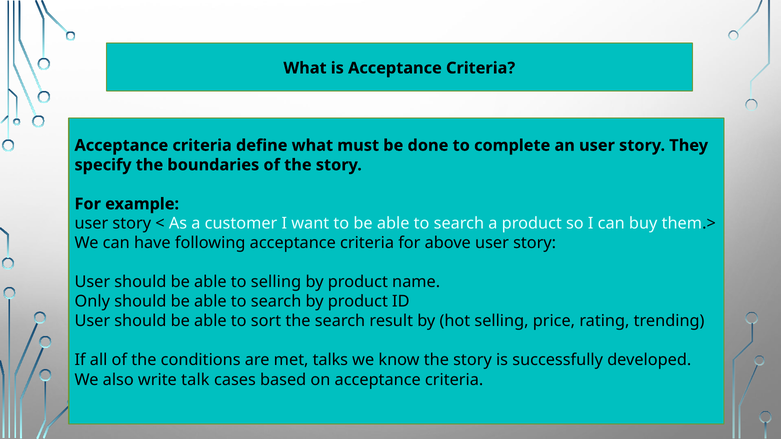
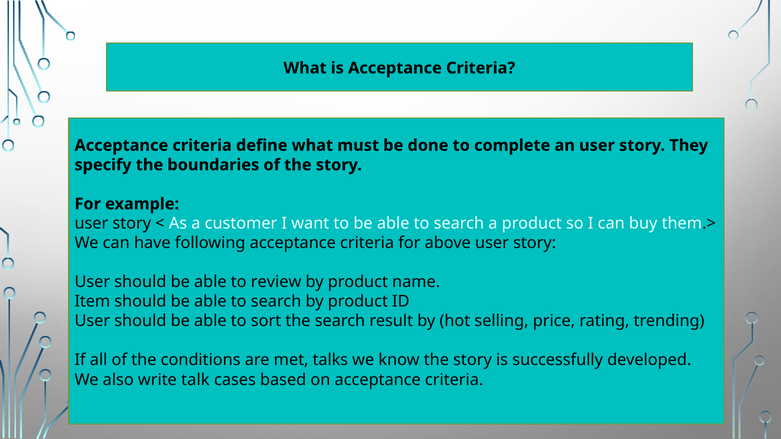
to selling: selling -> review (276, 282)
Only: Only -> Item (92, 302)
